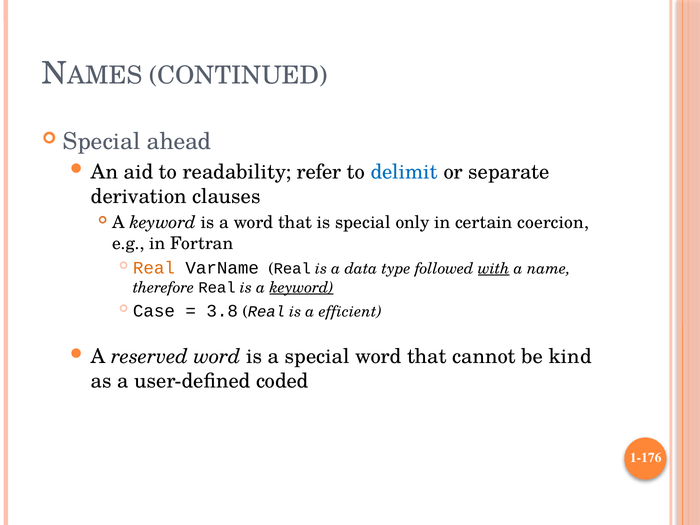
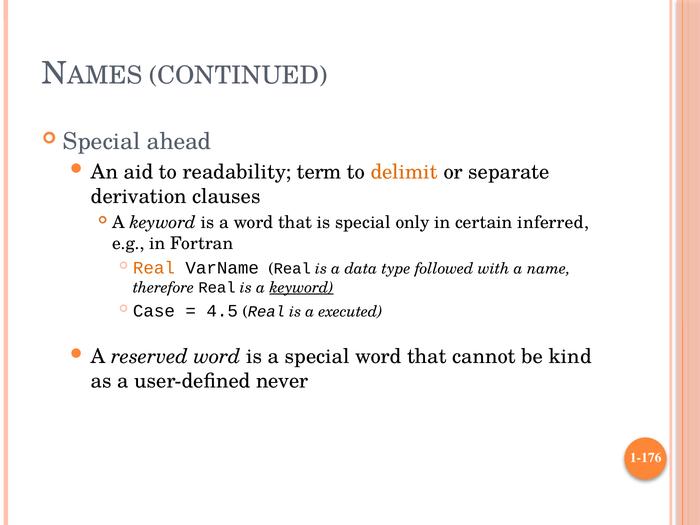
refer: refer -> term (319, 172)
delimit colour: blue -> orange (404, 172)
coercion: coercion -> inferred (553, 222)
with underline: present -> none (494, 268)
3.8: 3.8 -> 4.5 (222, 311)
efficient: efficient -> executed (351, 312)
coded: coded -> never (282, 381)
